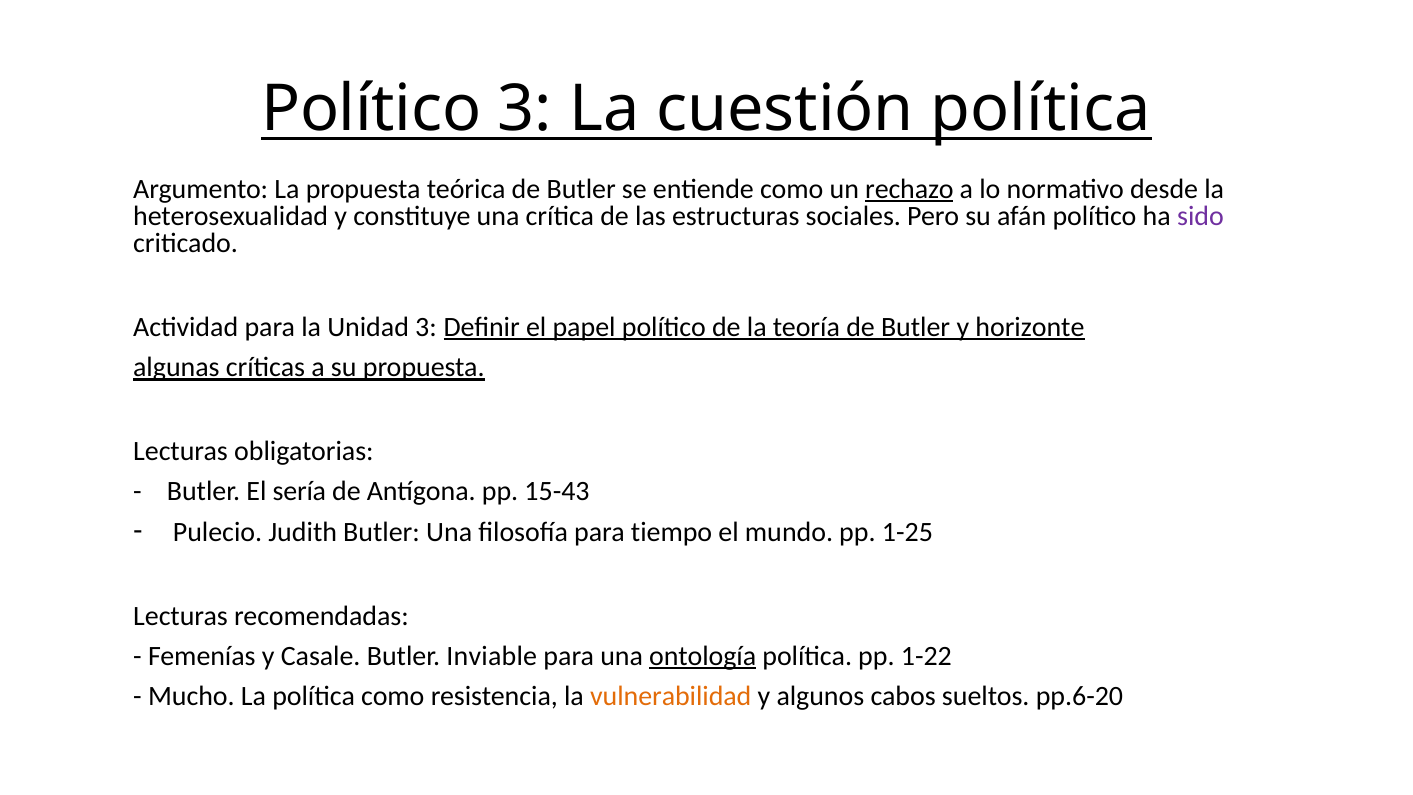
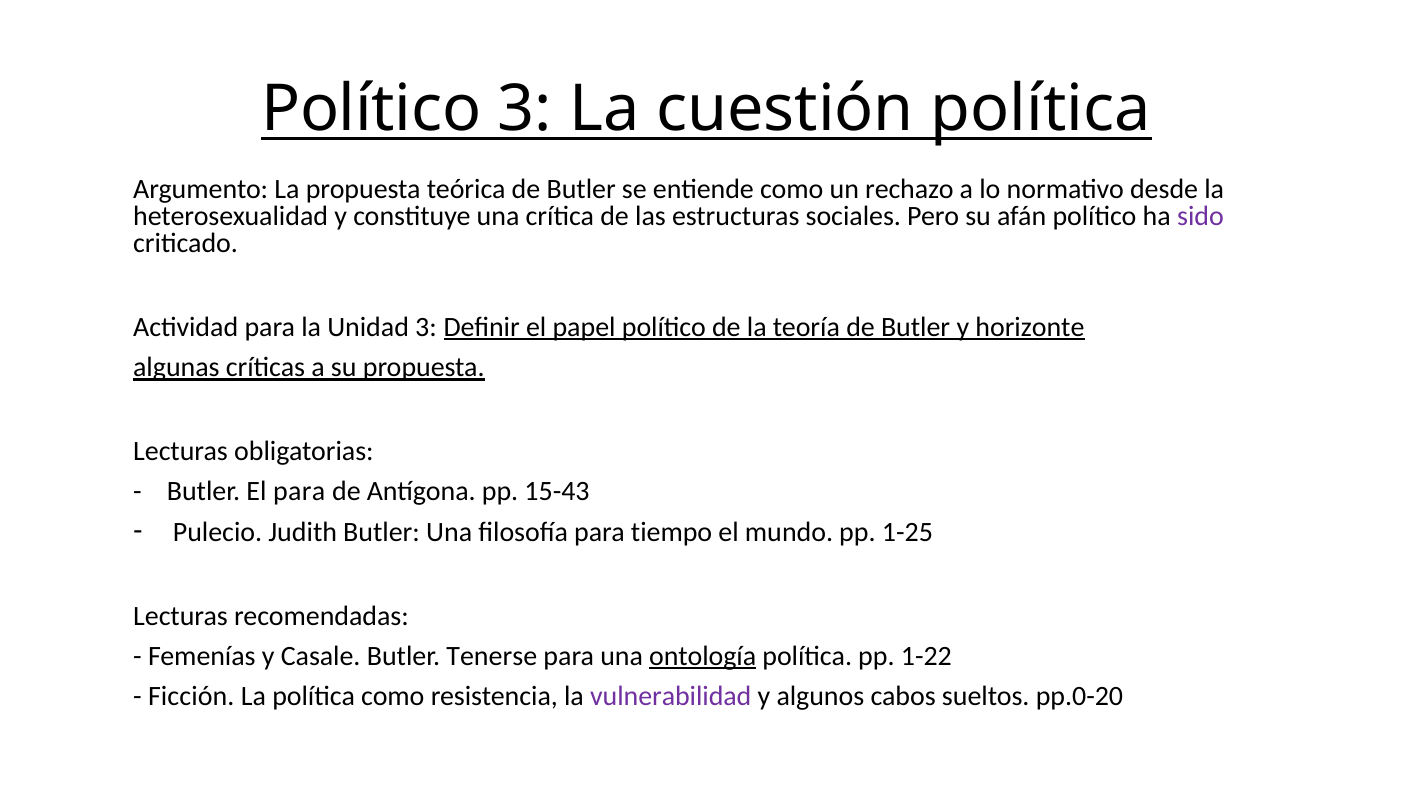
rechazo underline: present -> none (909, 189)
El sería: sería -> para (299, 492)
Inviable: Inviable -> Tenerse (492, 656)
Mucho: Mucho -> Ficción (191, 696)
vulnerabilidad colour: orange -> purple (671, 696)
pp.6-20: pp.6-20 -> pp.0-20 (1079, 696)
